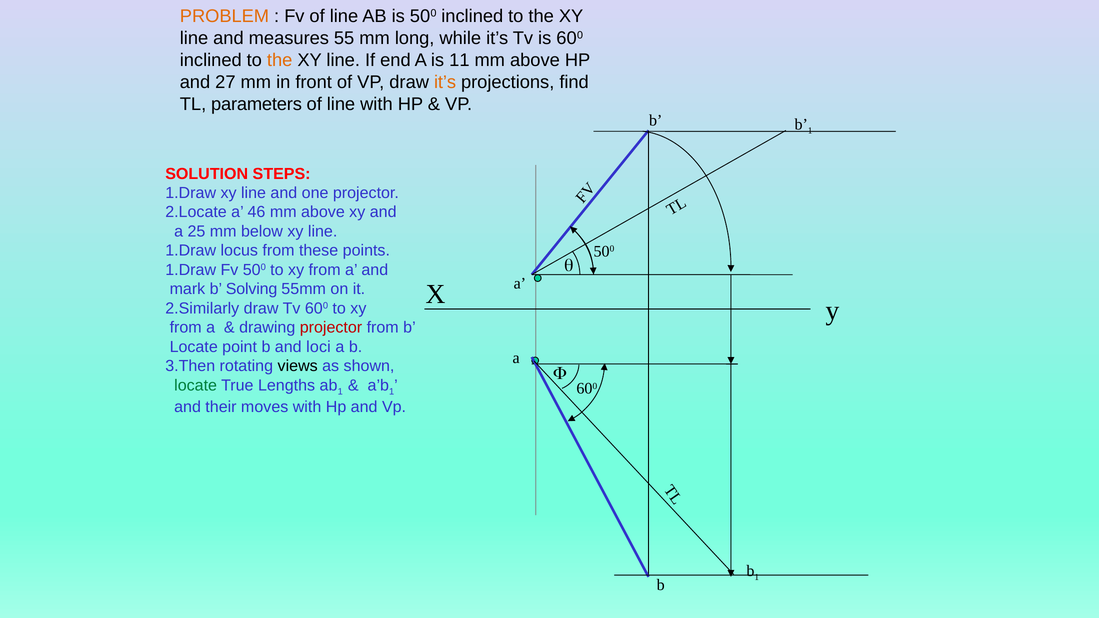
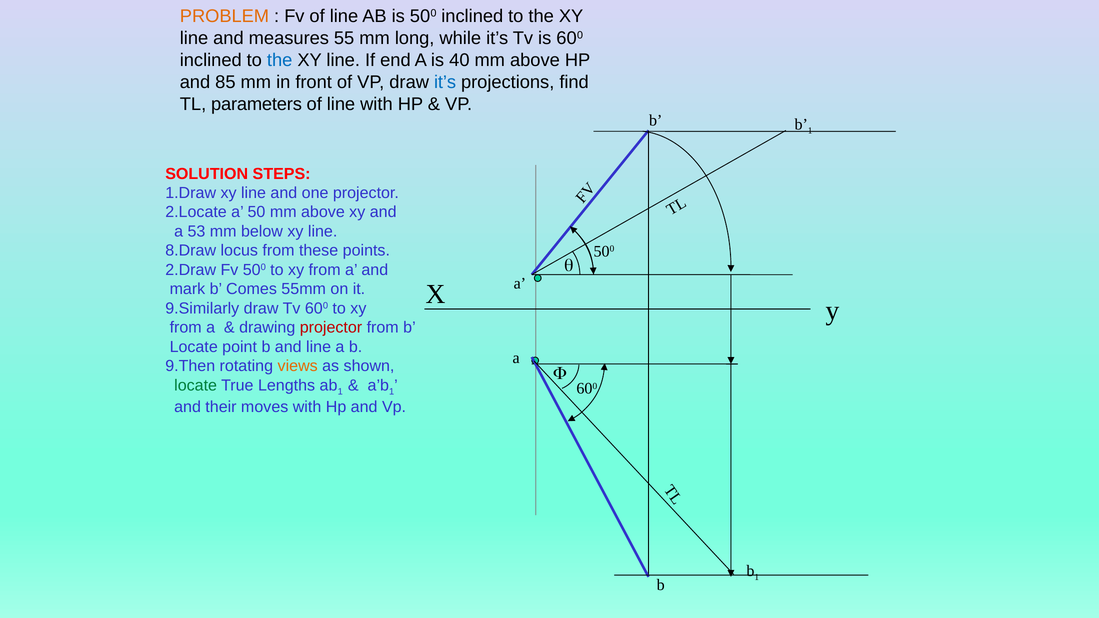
the colour: orange -> blue (280, 60)
11: 11 -> 40 (459, 60)
27: 27 -> 85 (225, 82)
it’s colour: orange -> blue (445, 82)
46: 46 -> 50 (256, 212)
25: 25 -> 53 (196, 232)
1.Draw: 1.Draw -> 8.Draw (191, 251)
1.Draw: 1.Draw -> 2.Draw (191, 270)
Solving: Solving -> Comes (251, 289)
2.Similarly: 2.Similarly -> 9.Similarly (202, 308)
and loci: loci -> line (319, 347)
3.Then: 3.Then -> 9.Then (190, 366)
views colour: black -> orange (298, 366)
